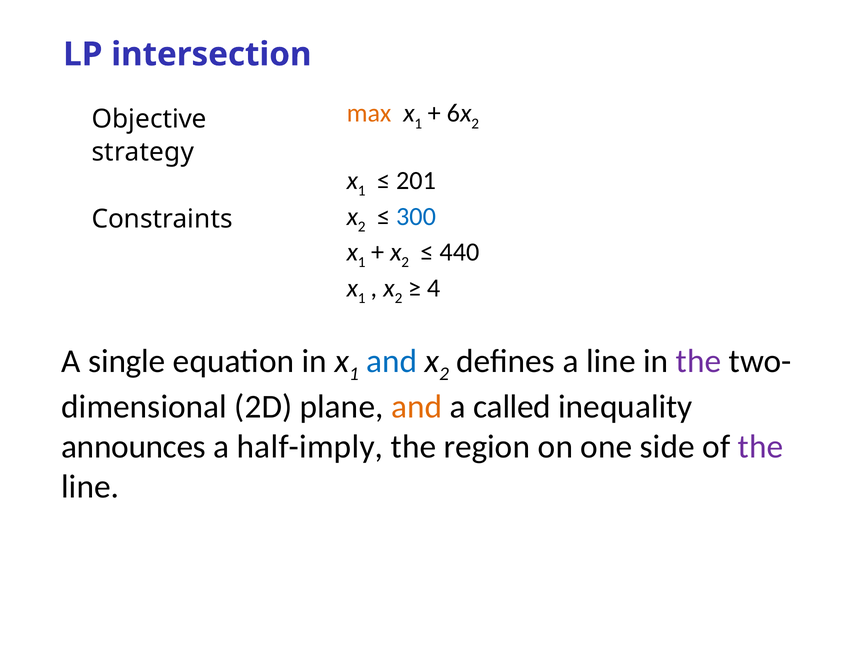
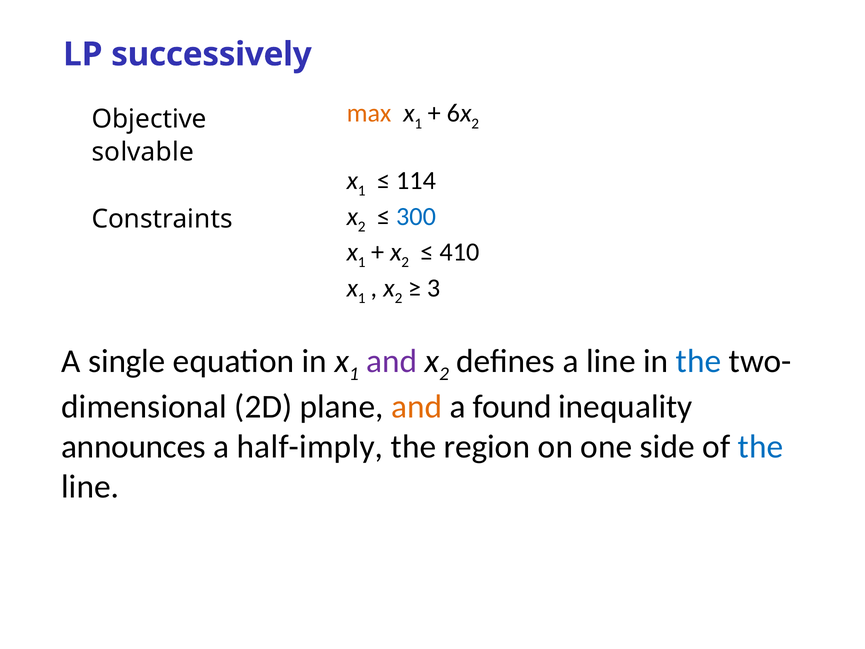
intersection: intersection -> successively (211, 54)
strategy: strategy -> solvable (143, 152)
201: 201 -> 114 (416, 181)
440: 440 -> 410 (459, 252)
4: 4 -> 3 (434, 288)
and colour: blue -> purple (392, 361)
the colour: purple -> blue (699, 361)
called: called -> found (512, 407)
the colour: purple -> blue (760, 447)
